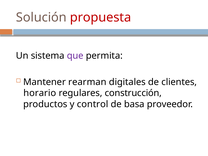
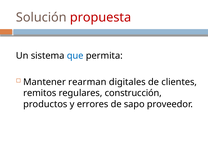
que colour: purple -> blue (75, 56)
horario: horario -> remitos (40, 93)
control: control -> errores (93, 104)
basa: basa -> sapo (134, 104)
